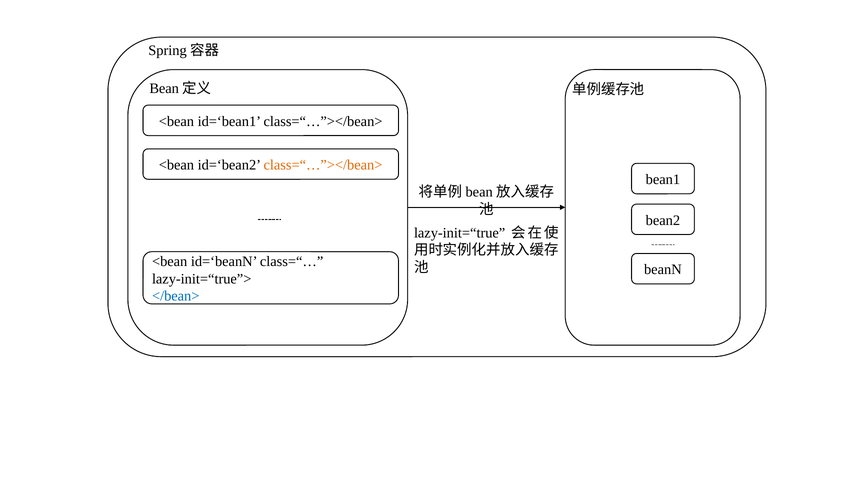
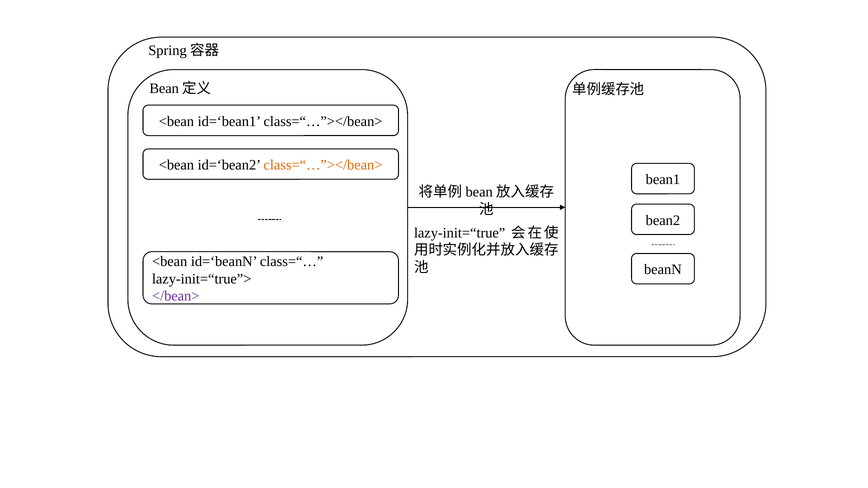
</bean> colour: blue -> purple (176, 296)
